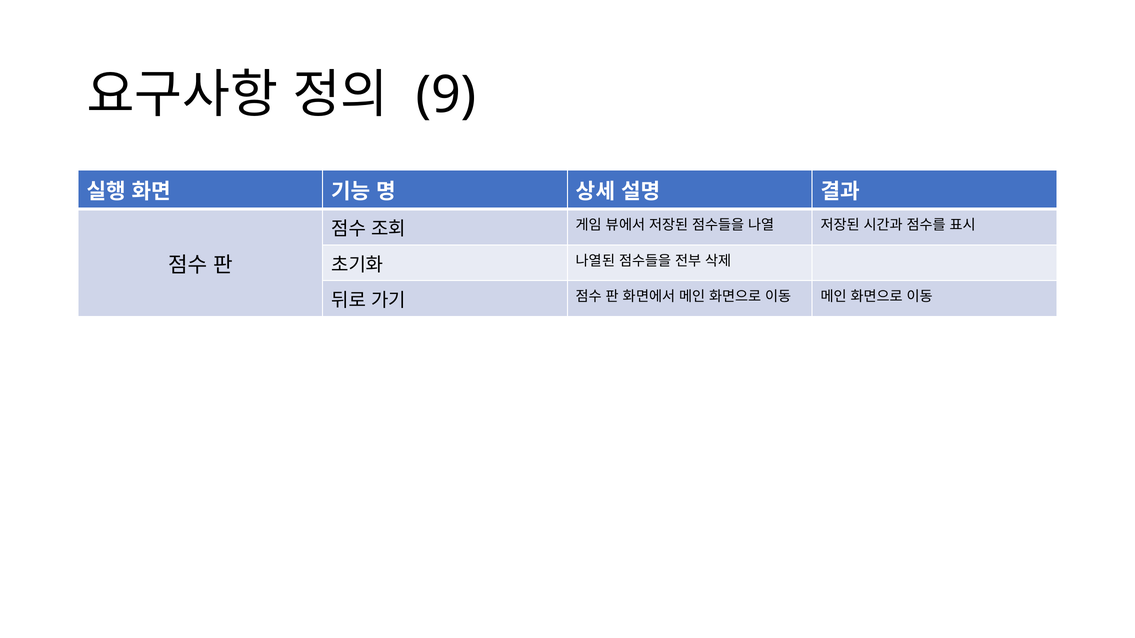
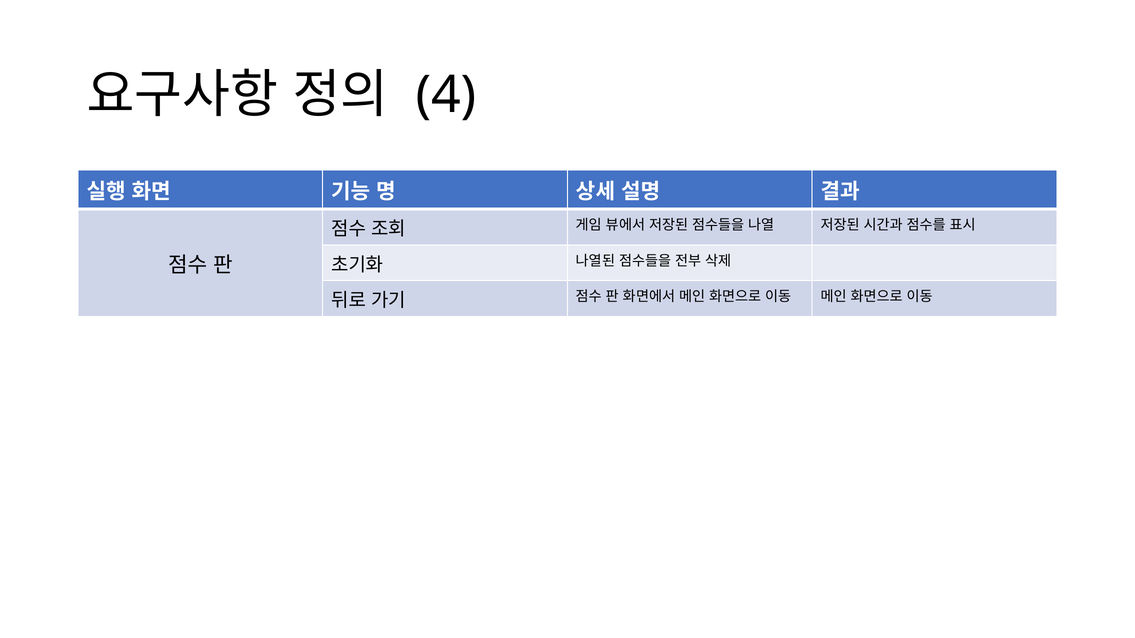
9: 9 -> 4 (446, 95)
